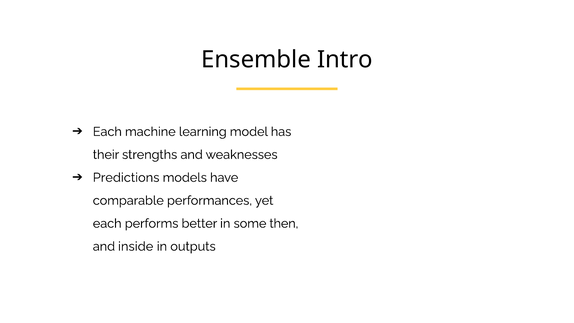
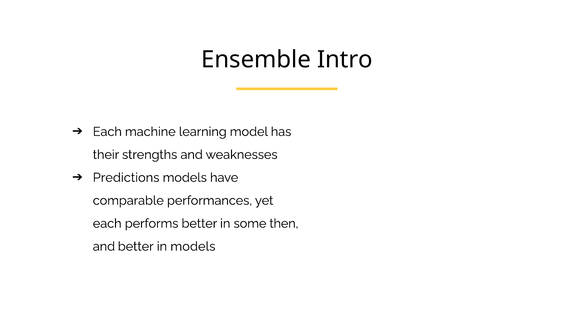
and inside: inside -> better (136, 246)
in outputs: outputs -> models (193, 246)
